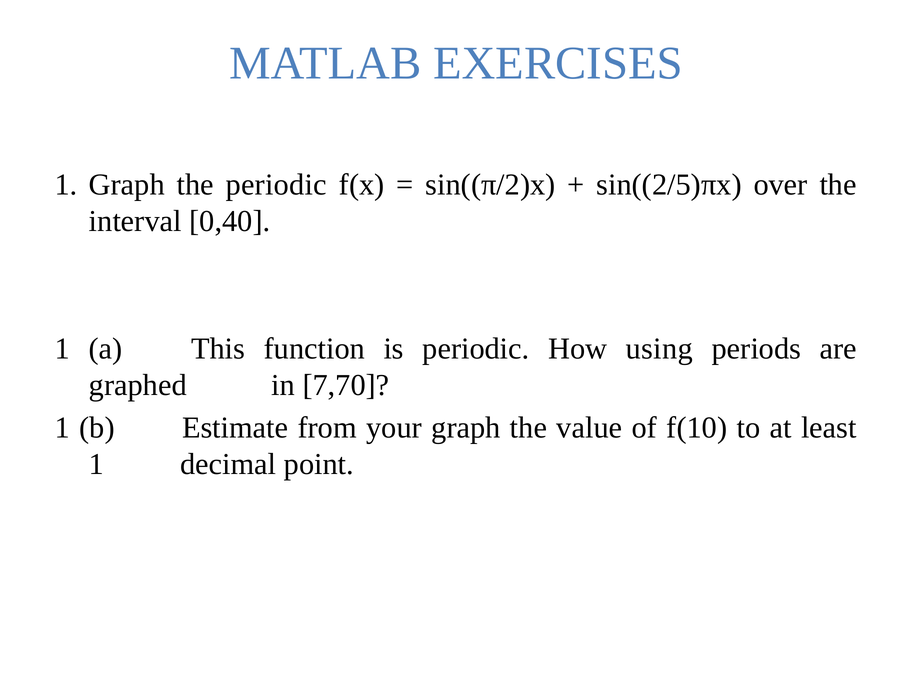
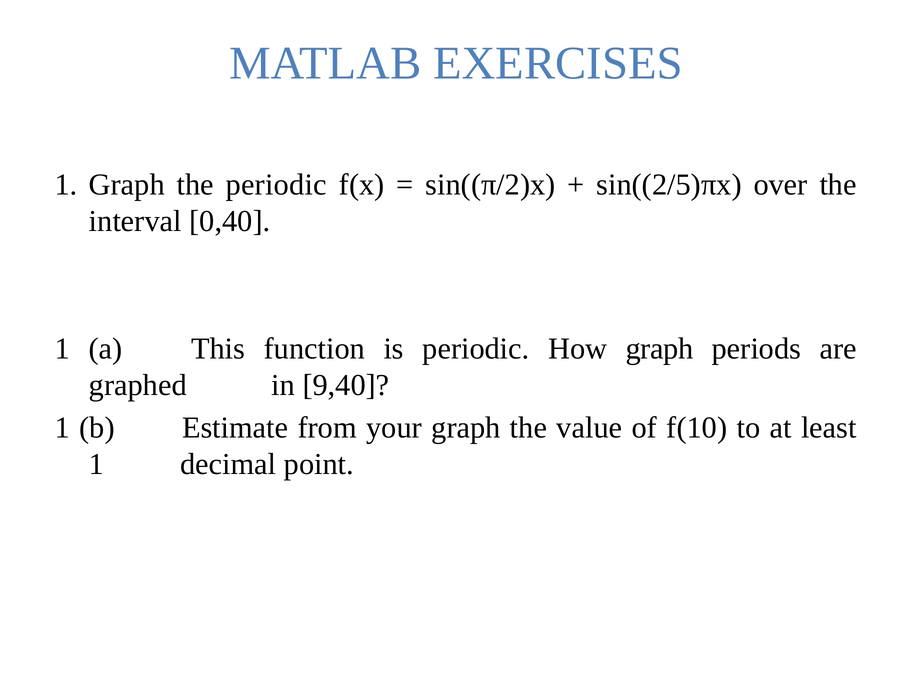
How using: using -> graph (660, 349)
7,70: 7,70 -> 9,40 (346, 385)
